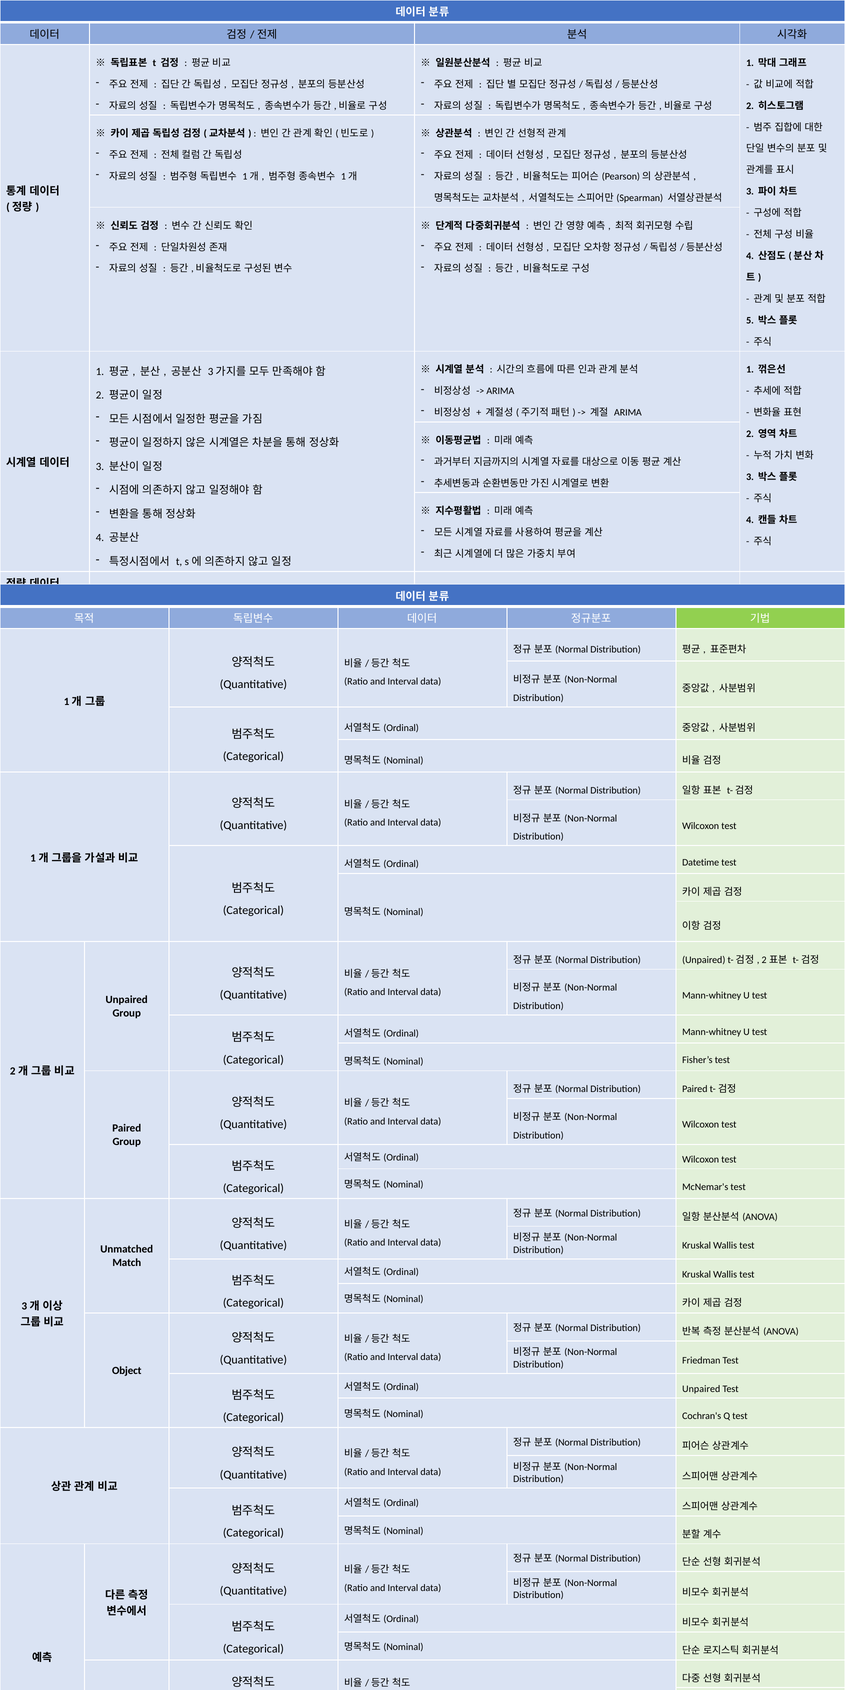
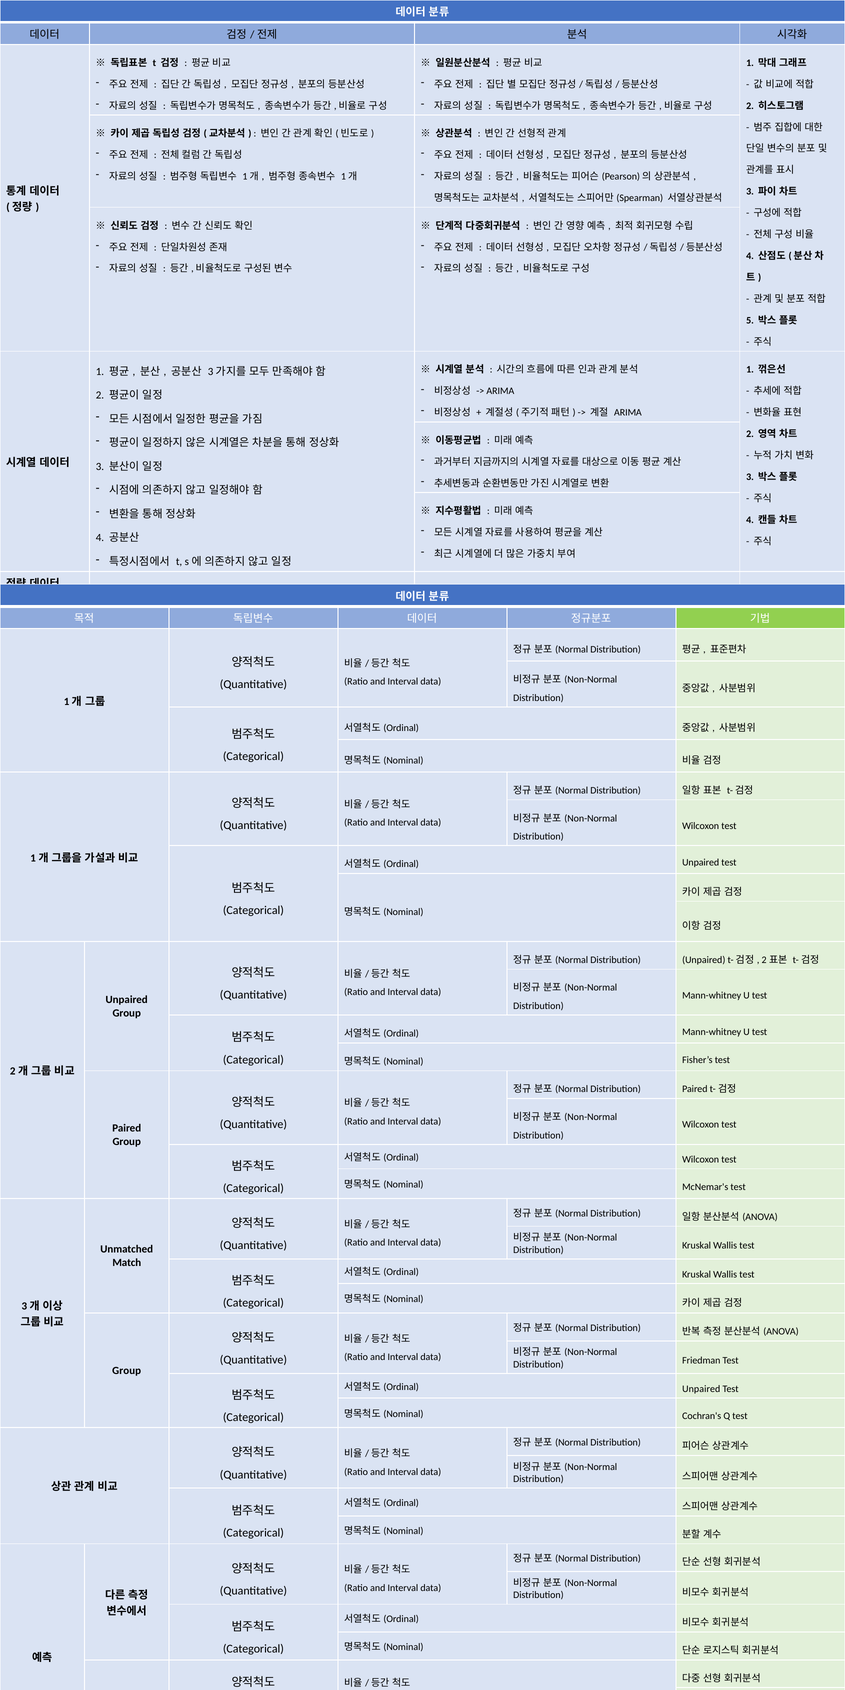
Datetime: Datetime -> Unpaired (701, 863)
Object: Object -> Group (127, 1370)
